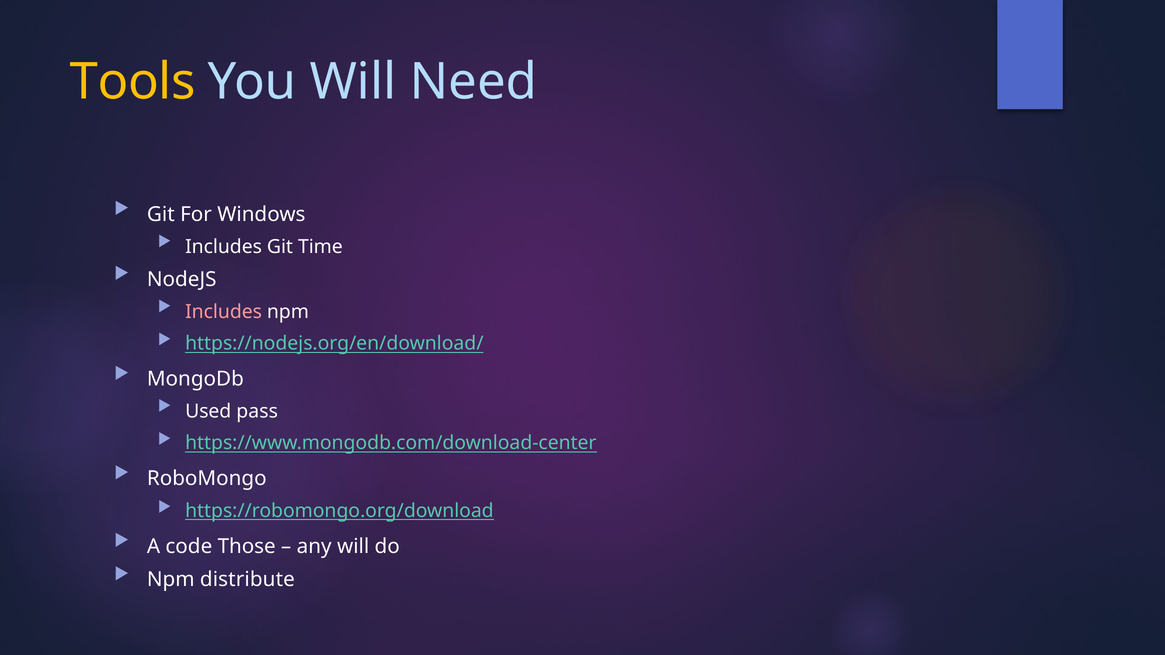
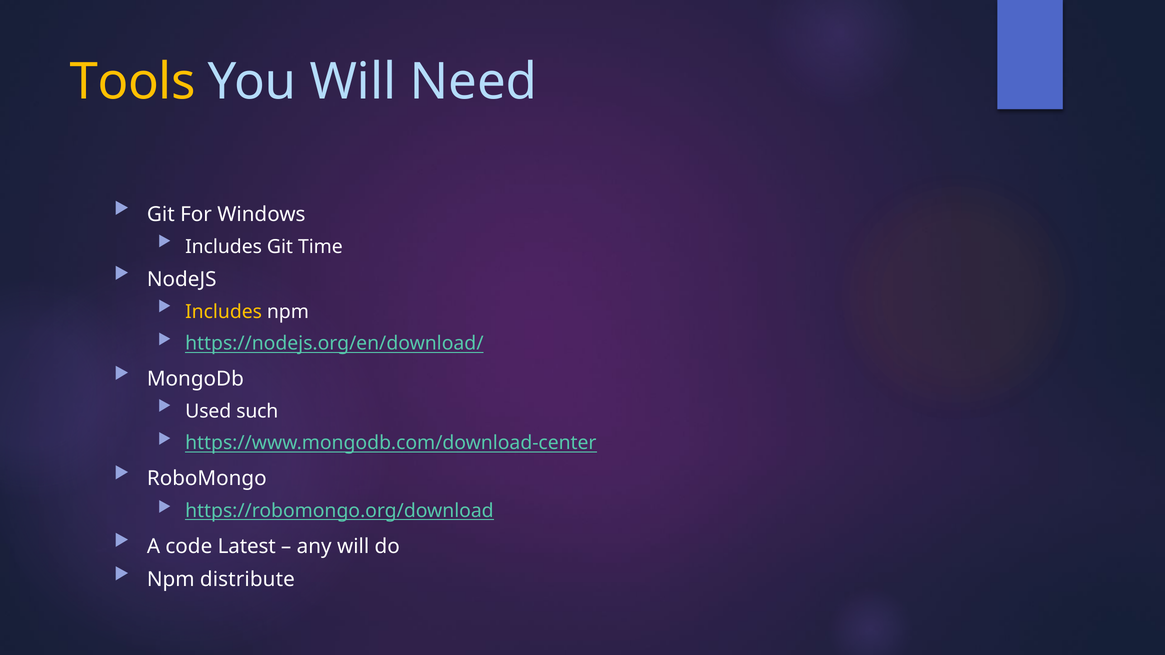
Includes colour: pink -> yellow (224, 312)
pass: pass -> such (257, 411)
Those: Those -> Latest (247, 547)
